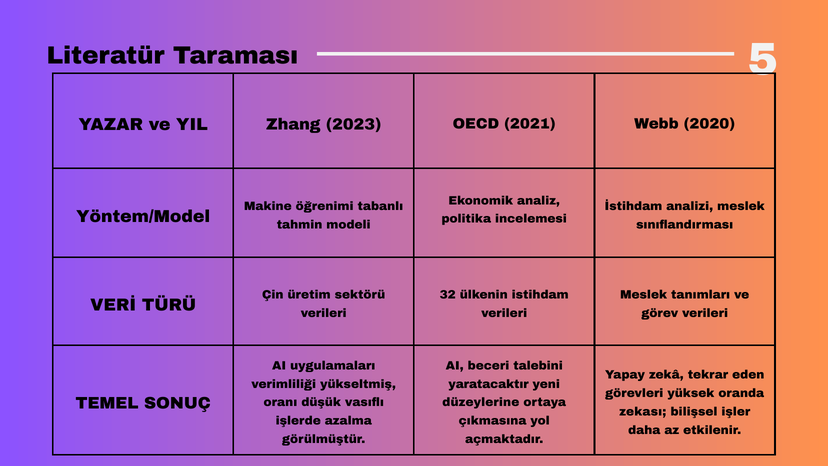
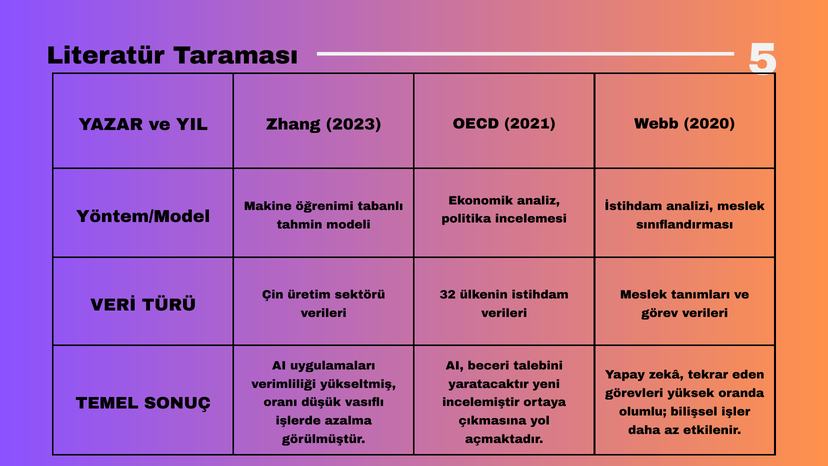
düzeylerine: düzeylerine -> incelemiştir (481, 402)
zekası: zekası -> olumlu (643, 411)
